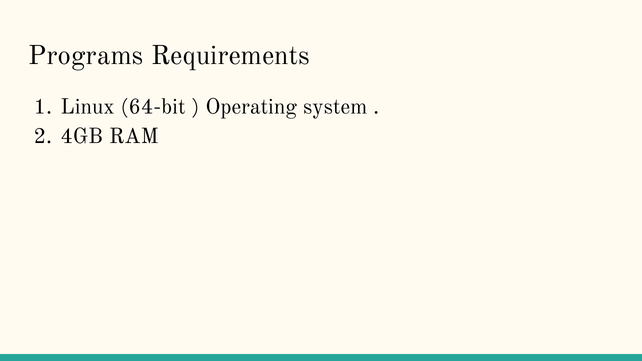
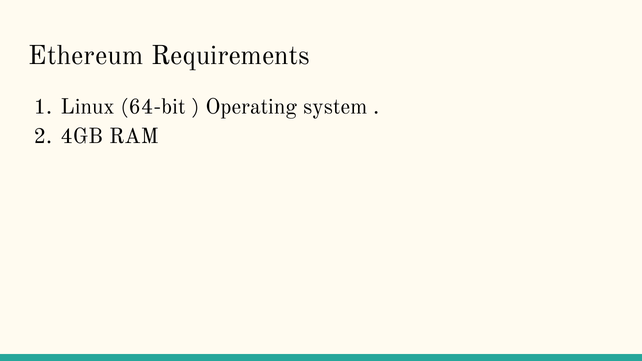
Programs: Programs -> Ethereum (86, 56)
